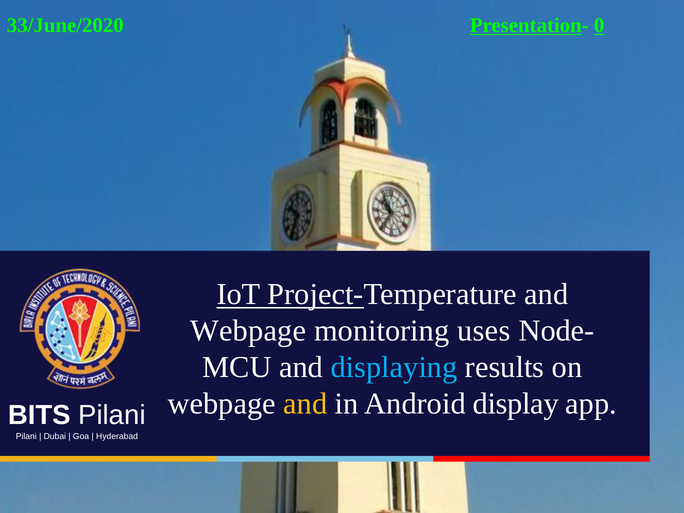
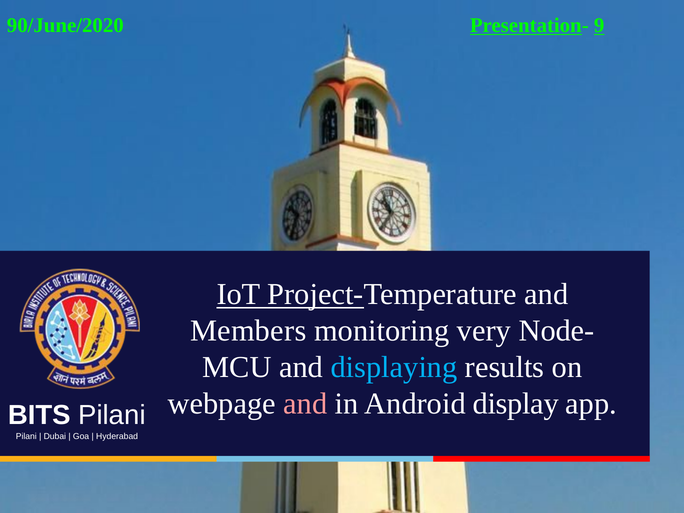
33/June/2020: 33/June/2020 -> 90/June/2020 (65, 25)
0: 0 -> 9 (599, 25)
Webpage: Webpage -> Members (248, 331)
uses: uses -> very (484, 331)
and colour: yellow -> pink (305, 404)
